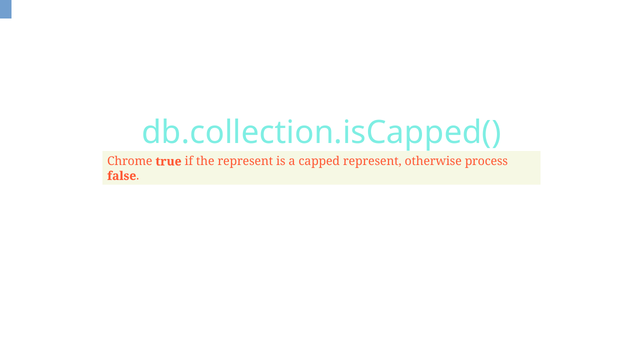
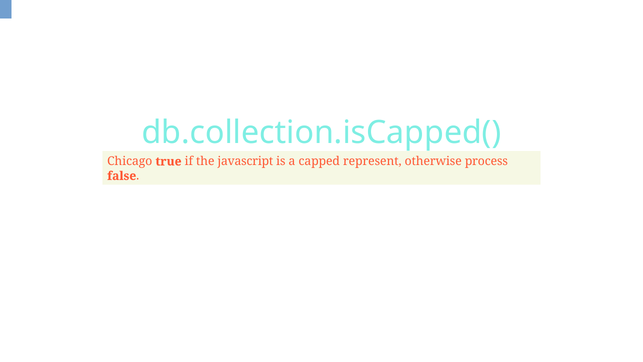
Chrome: Chrome -> Chicago (130, 161)
the represent: represent -> javascript (245, 161)
